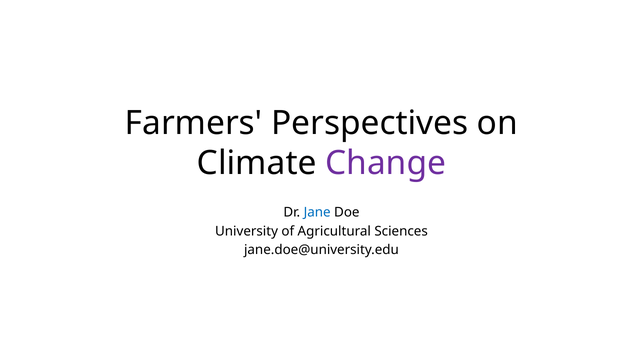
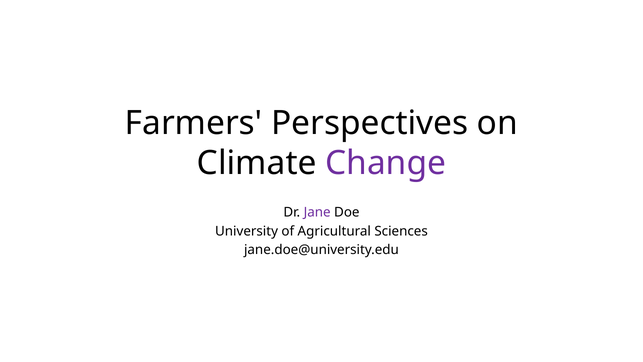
Jane colour: blue -> purple (317, 212)
